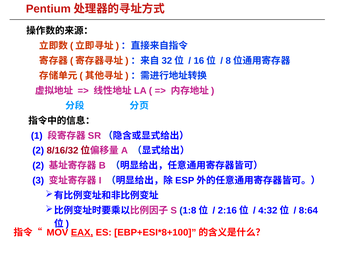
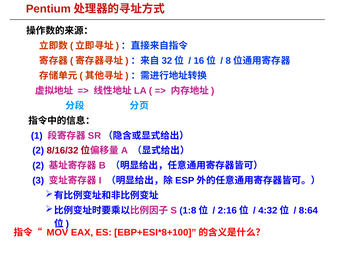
EAX underline: present -> none (82, 233)
